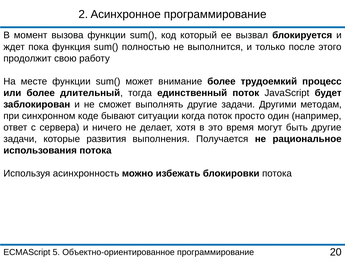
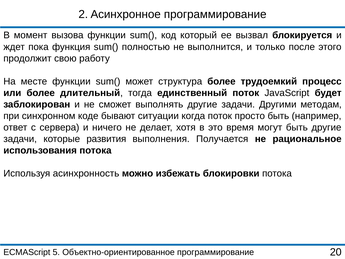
внимание: внимание -> структура (180, 81)
просто один: один -> быть (278, 116)
